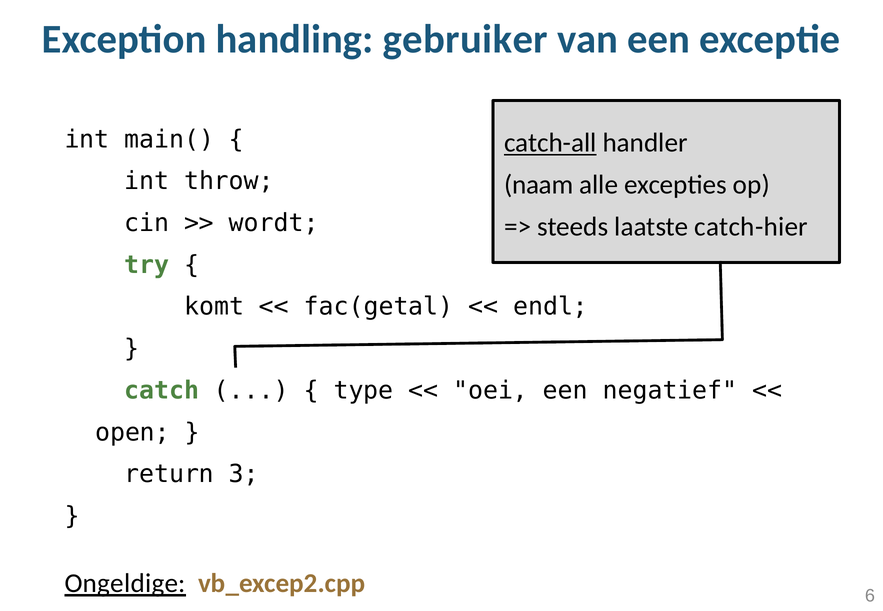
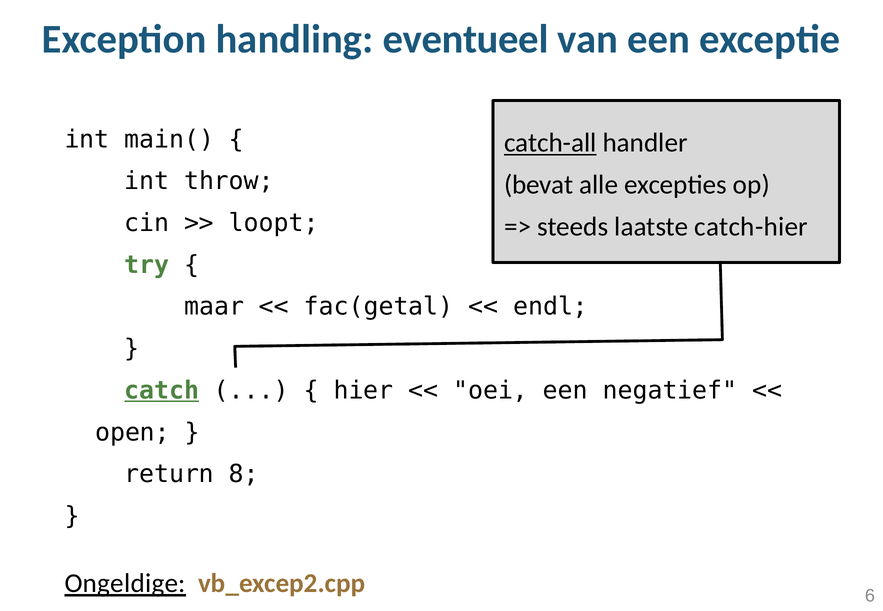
gebruiker: gebruiker -> eventueel (466, 39)
naam: naam -> bevat (539, 185)
wordt: wordt -> loopt (274, 223)
komt: komt -> maar (214, 307)
catch underline: none -> present (162, 391)
type: type -> hier (363, 391)
3: 3 -> 8 (244, 474)
